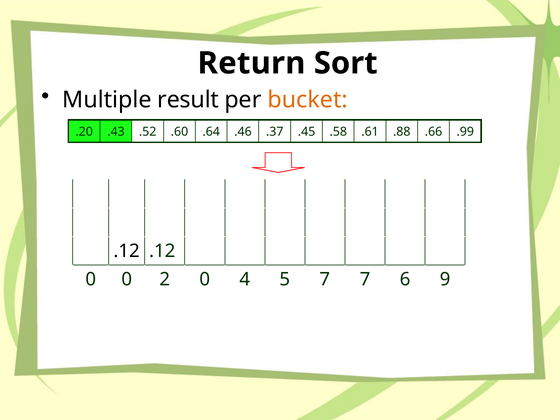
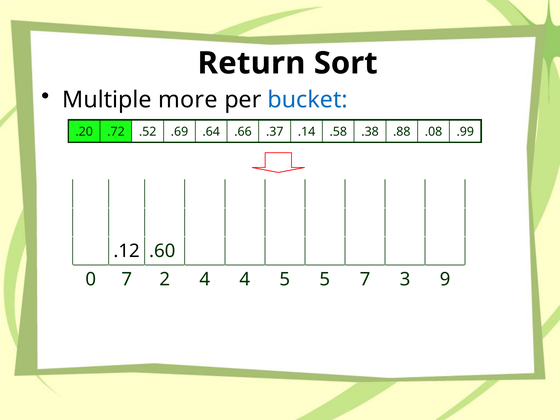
result: result -> more (188, 100)
bucket colour: orange -> blue (308, 100)
.43: .43 -> .72 (116, 132)
.60: .60 -> .69 (179, 132)
.46: .46 -> .66 (243, 132)
.45: .45 -> .14 (307, 132)
.61: .61 -> .38 (370, 132)
.66: .66 -> .08 (434, 132)
.12 .12: .12 -> .60 (162, 251)
0 0: 0 -> 7 (127, 279)
2 0: 0 -> 4 (205, 279)
5 7: 7 -> 5 (325, 279)
6: 6 -> 3 (405, 279)
